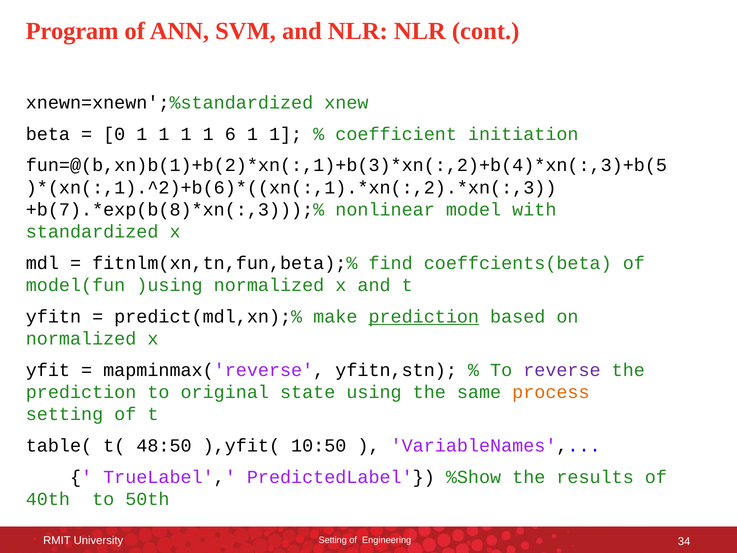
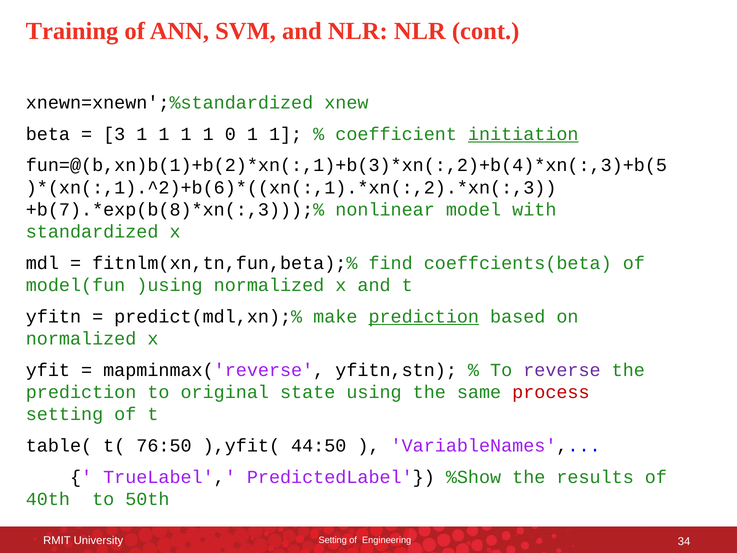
Program: Program -> Training (72, 31)
0: 0 -> 3 (114, 134)
6: 6 -> 0 (230, 134)
initiation underline: none -> present (523, 134)
process colour: orange -> red (551, 392)
48:50: 48:50 -> 76:50 (164, 445)
10:50: 10:50 -> 44:50 (319, 445)
